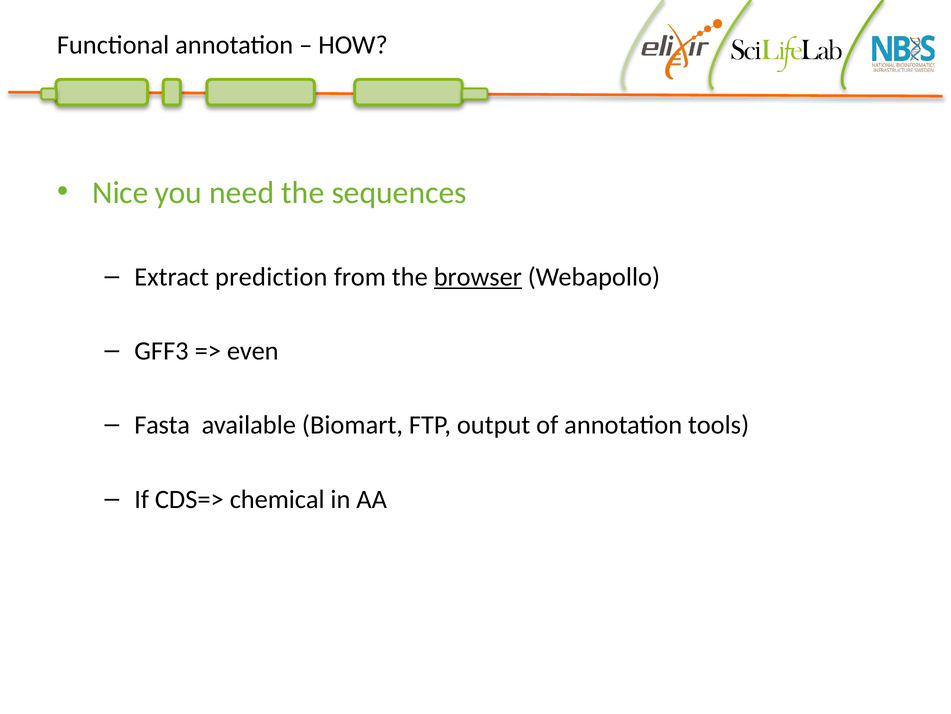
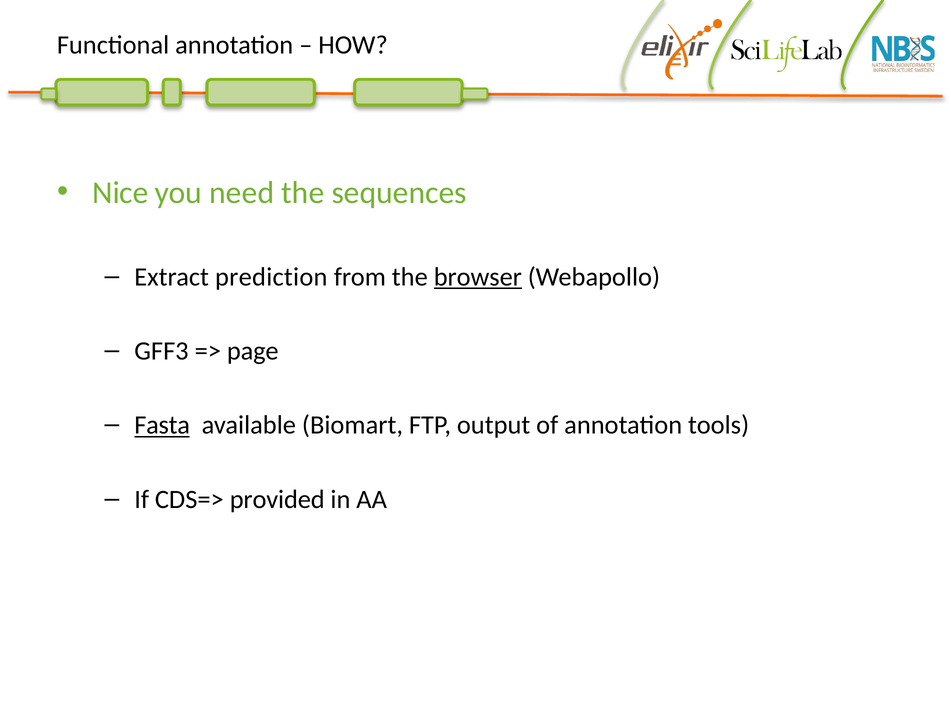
even: even -> page (253, 351)
Fasta underline: none -> present (162, 425)
chemical: chemical -> provided (277, 499)
